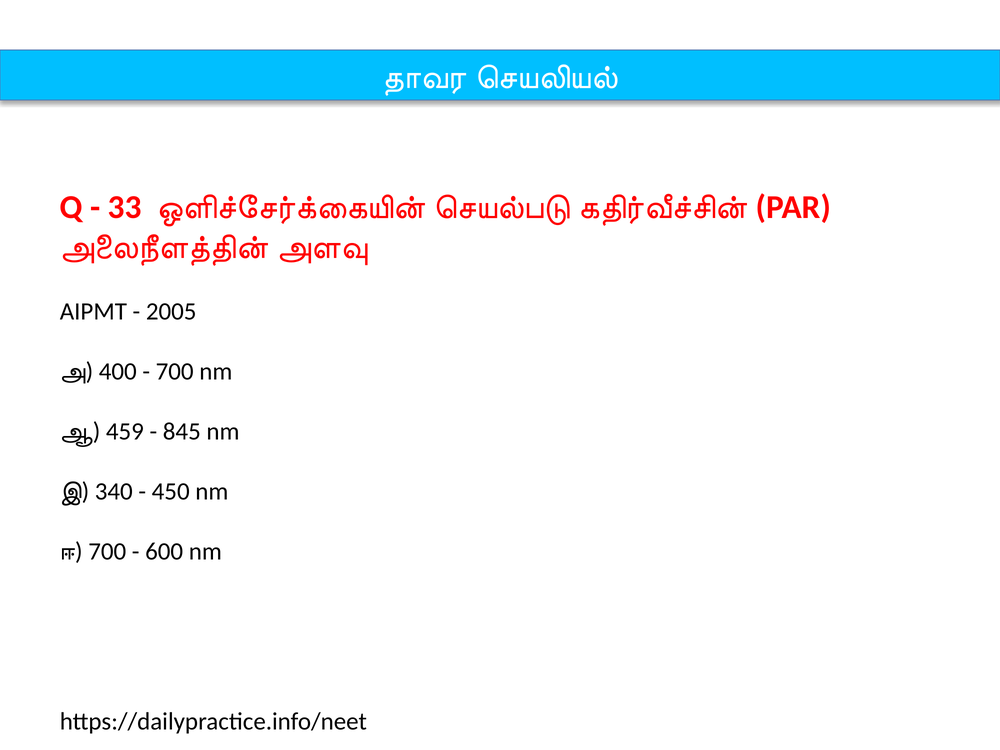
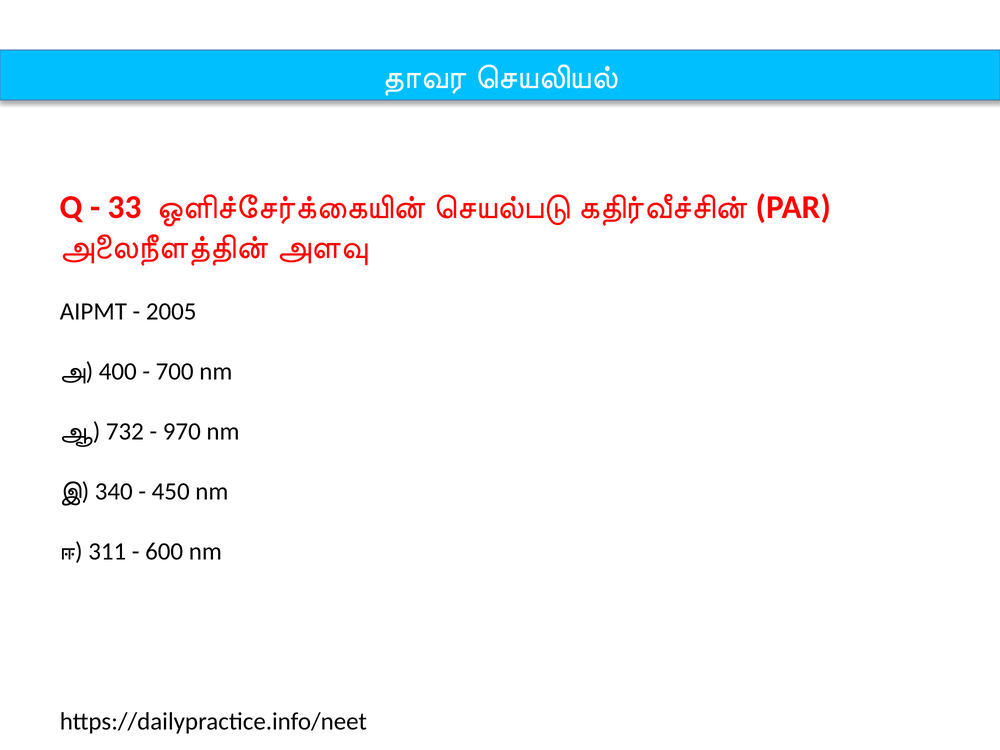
459: 459 -> 732 (125, 432)
845: 845 -> 970 (182, 432)
700: 700 -> 311 (107, 552)
